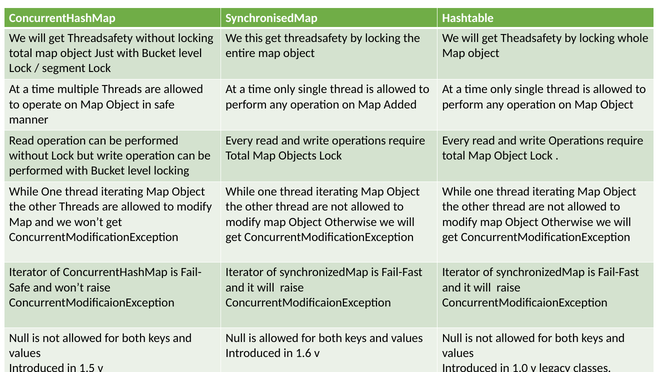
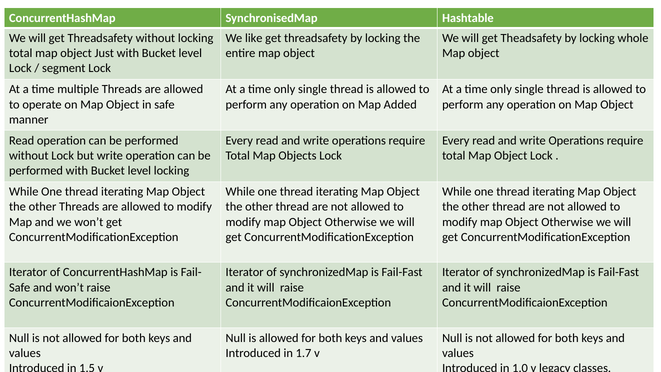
this: this -> like (254, 38)
1.6: 1.6 -> 1.7 (304, 353)
